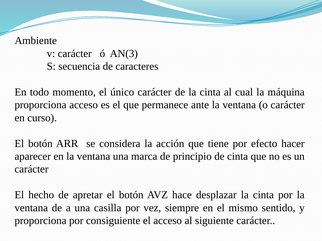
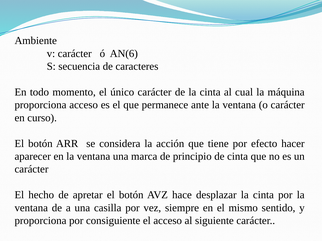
AN(3: AN(3 -> AN(6 (124, 54)
